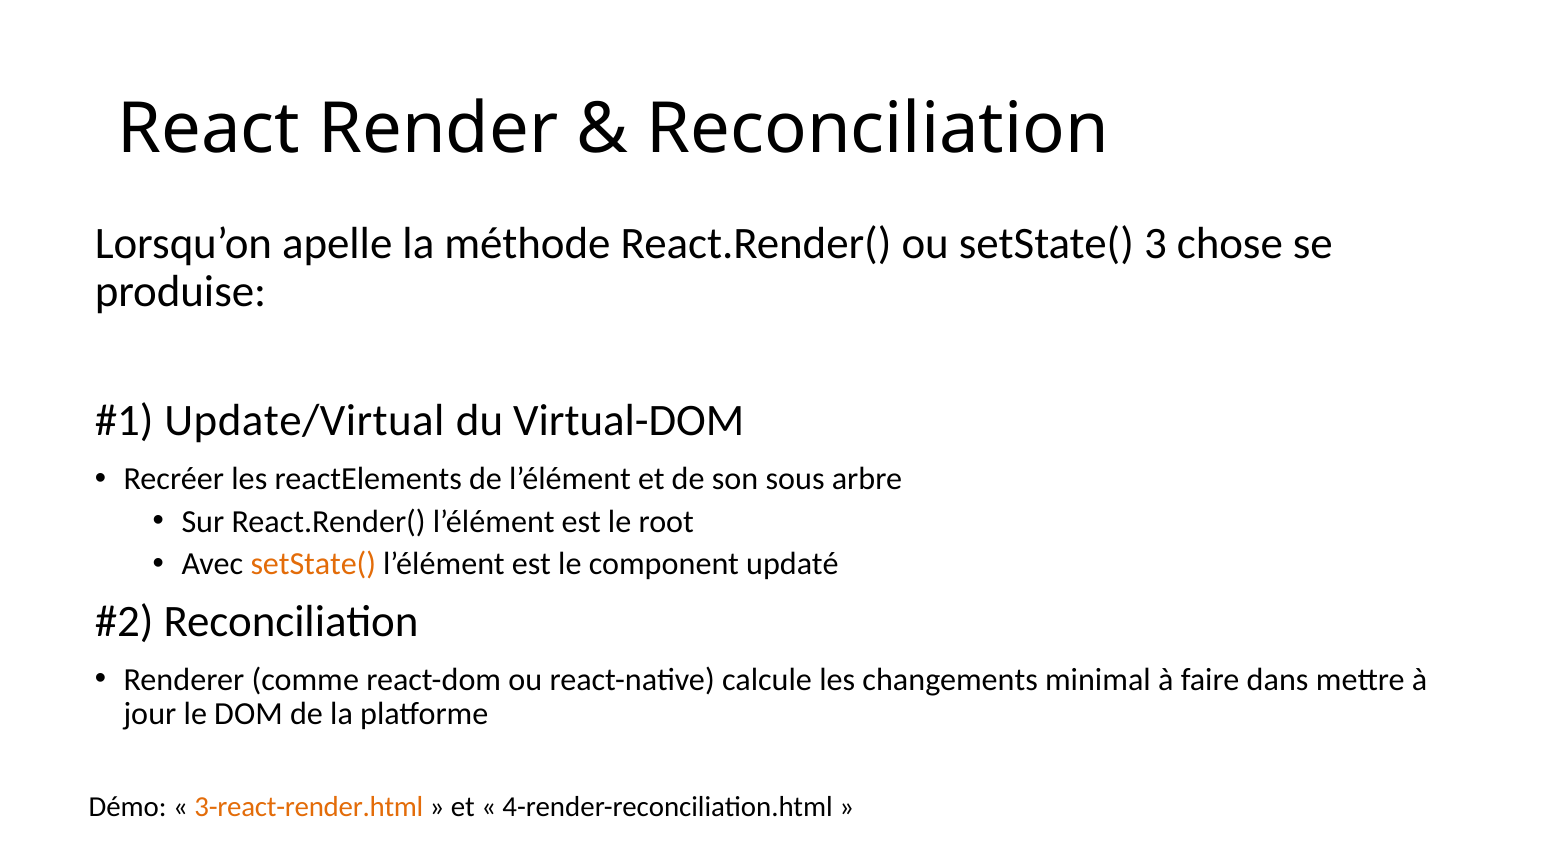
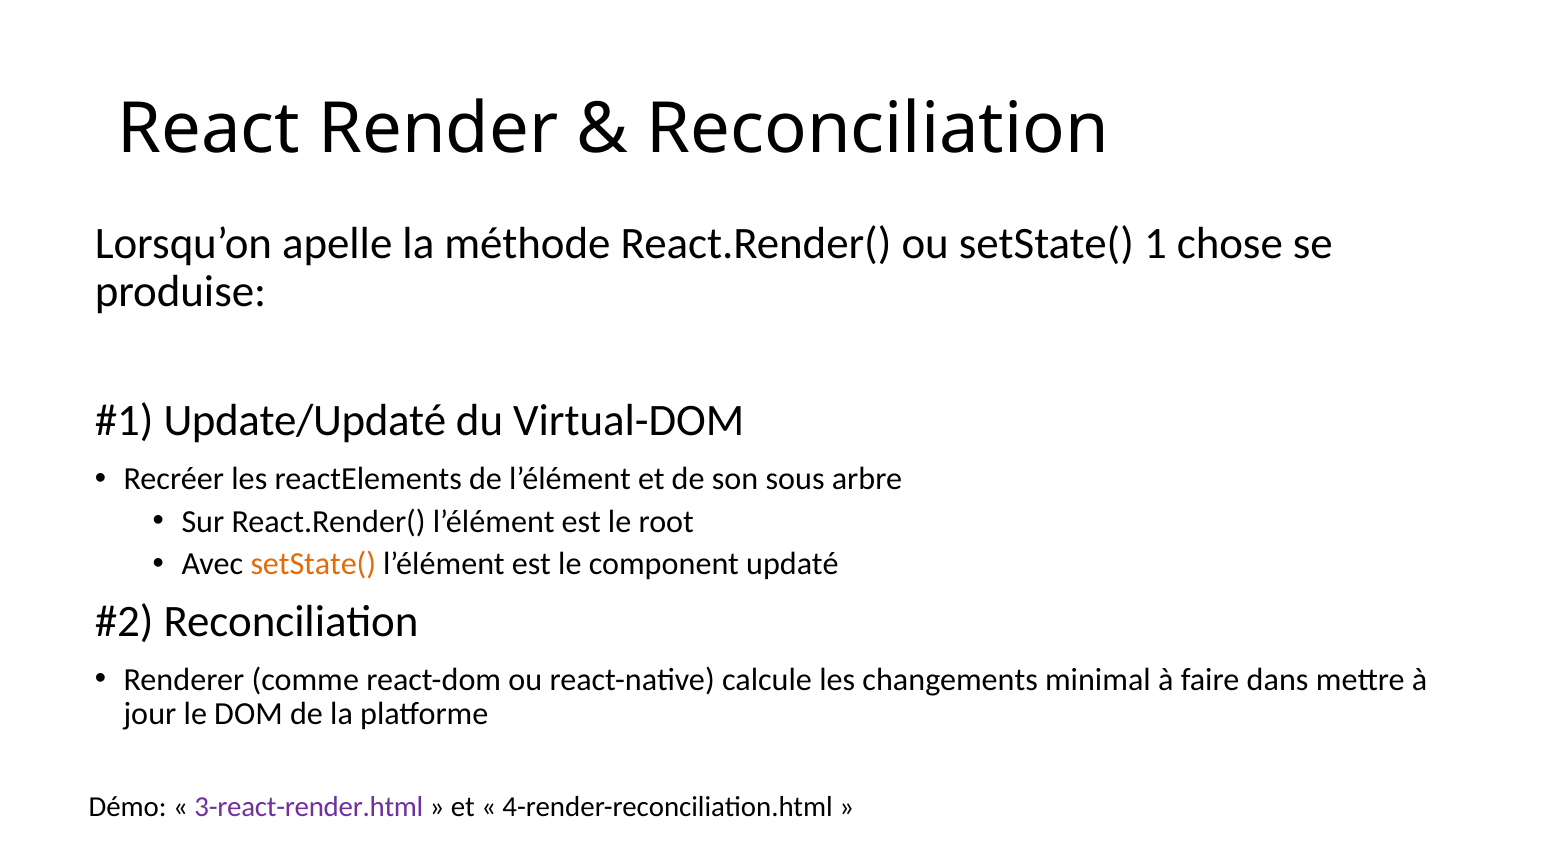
3: 3 -> 1 (1155, 243)
Update/Virtual: Update/Virtual -> Update/Updaté (305, 421)
3-react-render.html colour: orange -> purple (309, 807)
